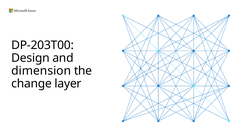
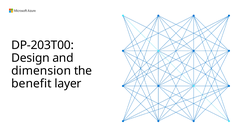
change: change -> benefit (31, 84)
